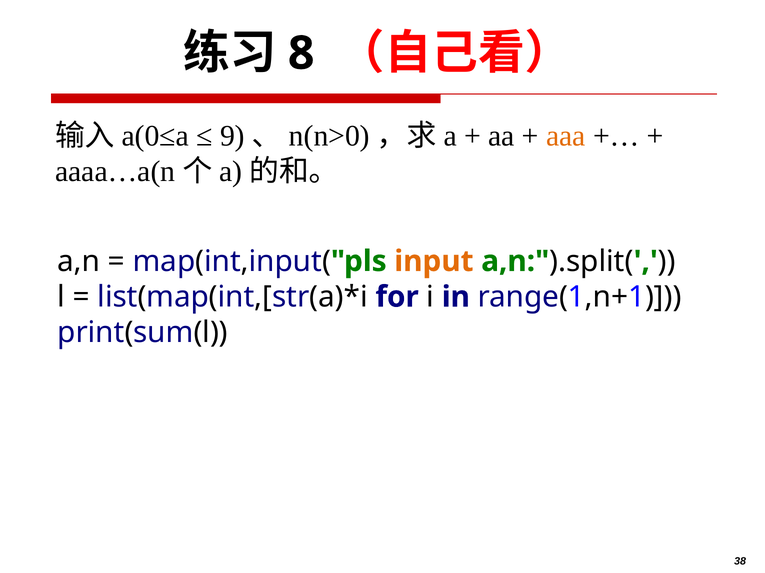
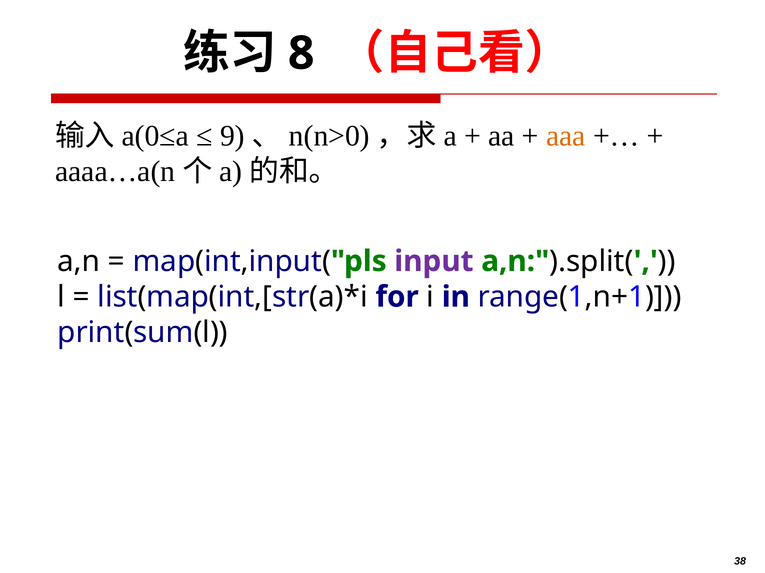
input colour: orange -> purple (434, 262)
